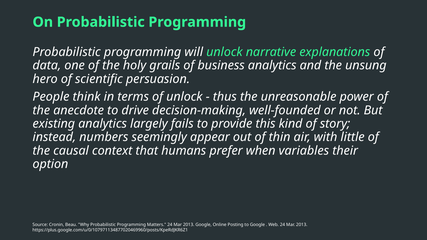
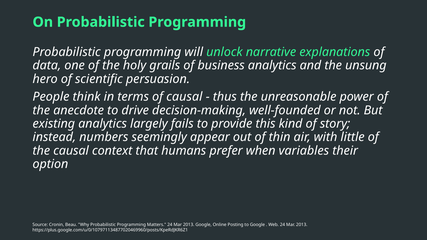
of unlock: unlock -> causal (184, 97)
